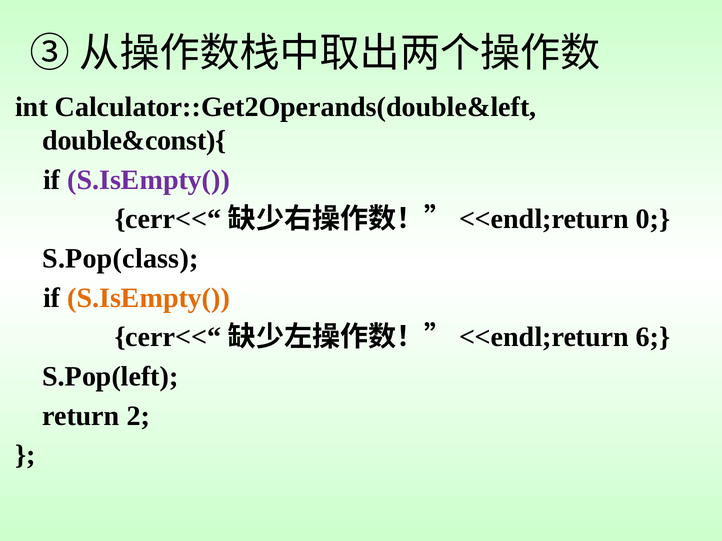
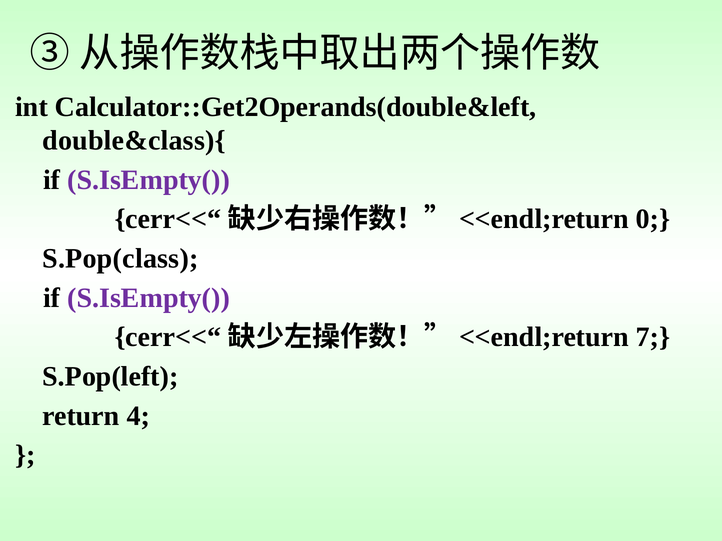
double&const){: double&const){ -> double&class){ (134, 141)
S.IsEmpty( colour: orange -> purple (149, 298)
6: 6 -> 7 (653, 337)
2: 2 -> 4 (138, 416)
